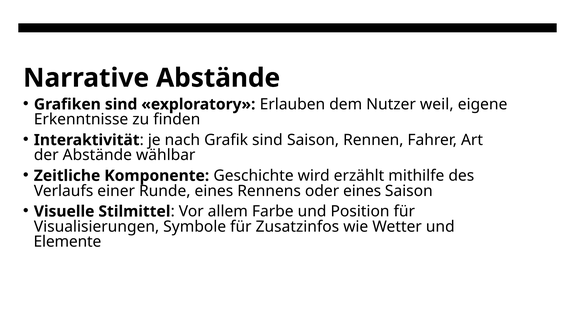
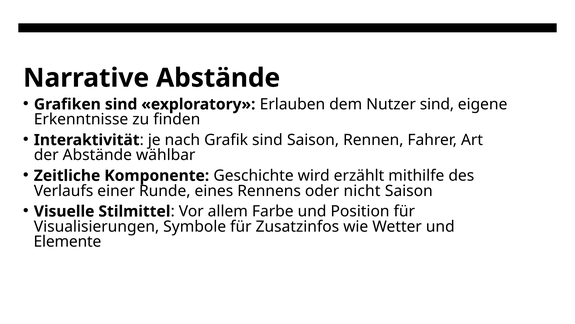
Nutzer weil: weil -> sind (437, 104)
oder eines: eines -> nicht (362, 191)
